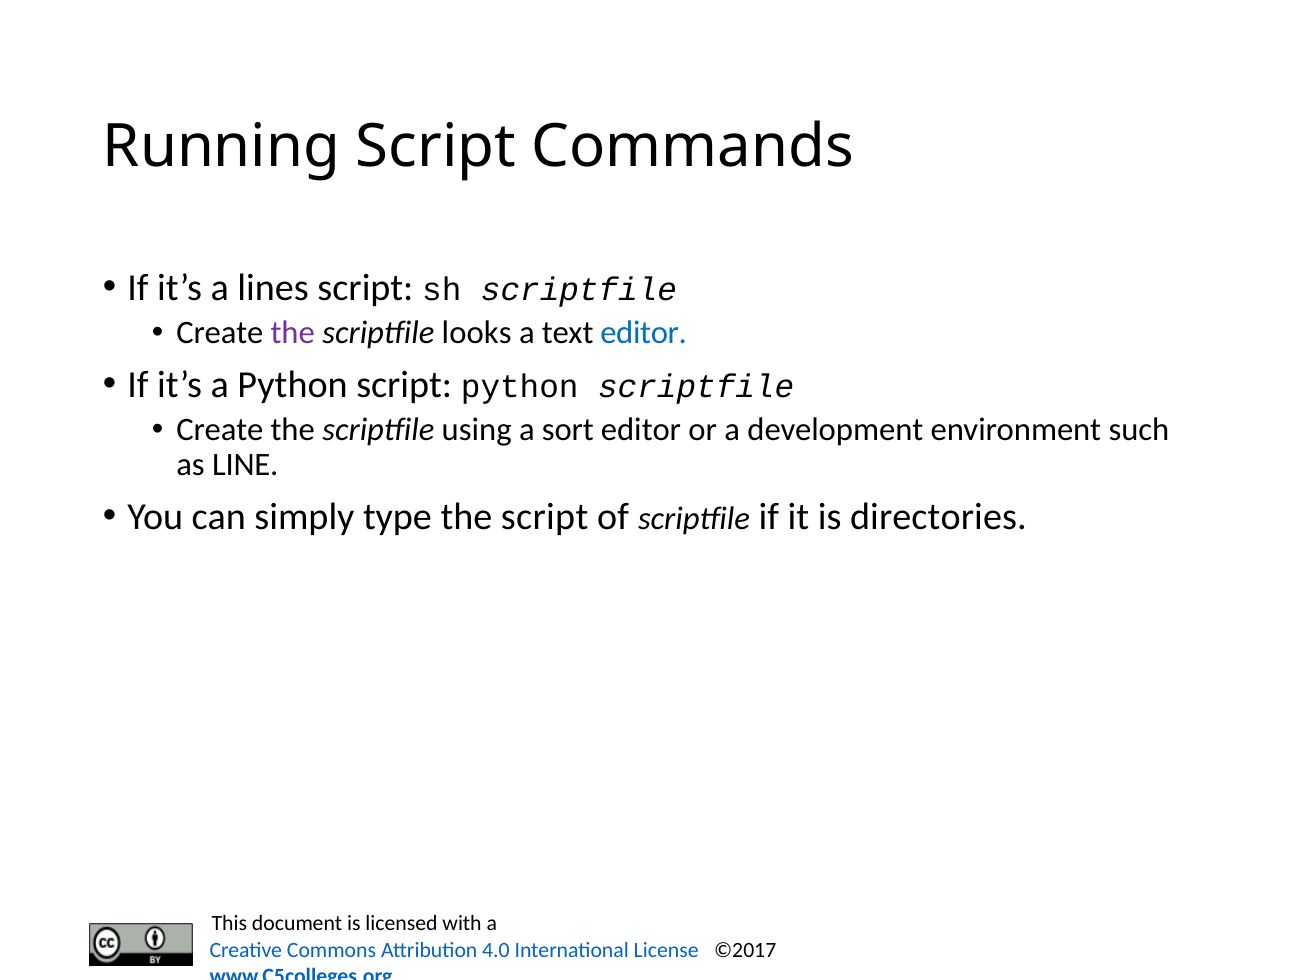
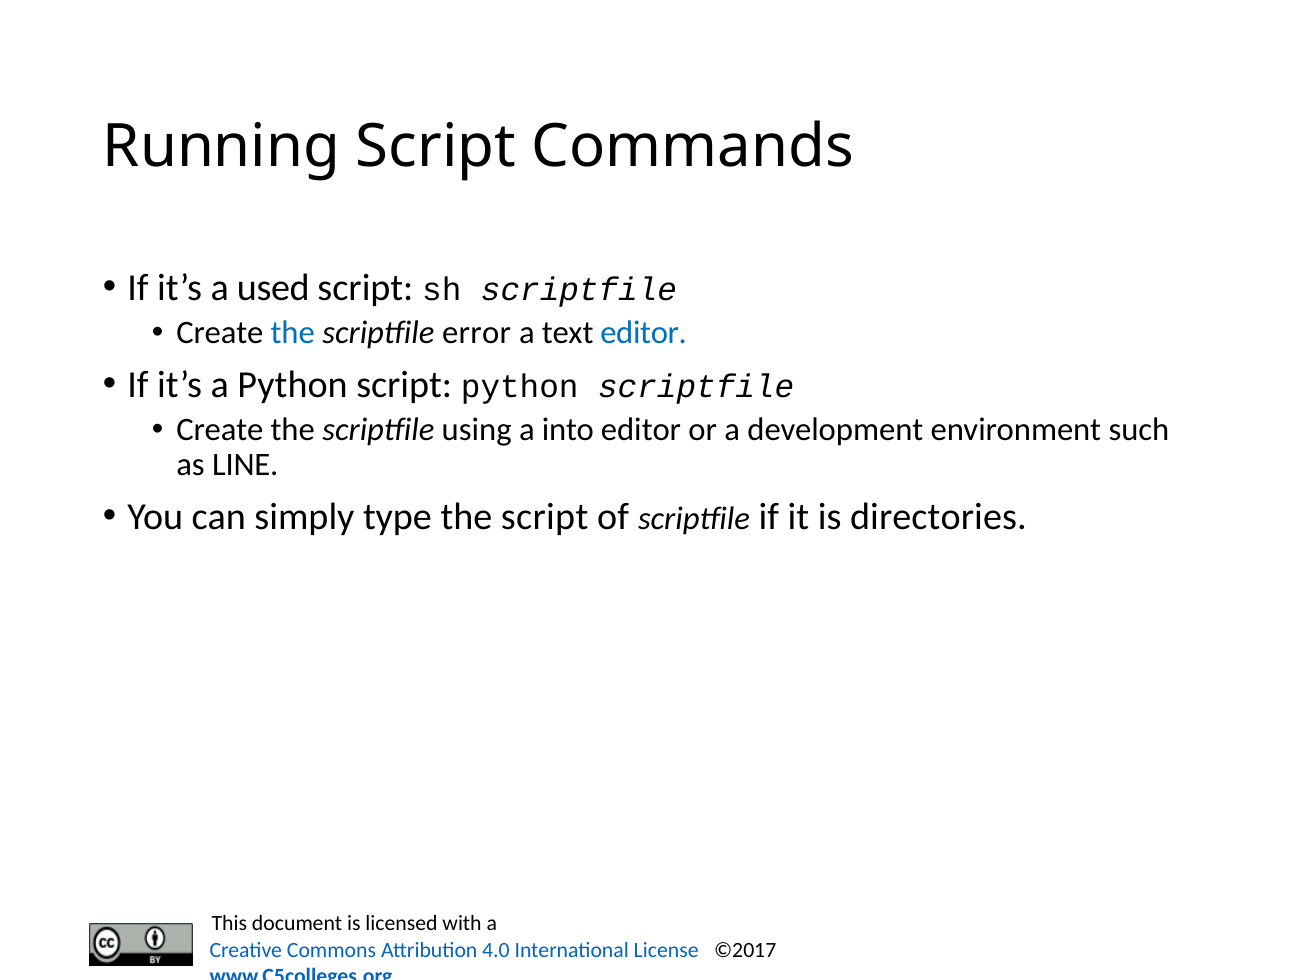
lines: lines -> used (273, 288)
the colour: purple -> blue (293, 333)
looks: looks -> error (477, 333)
sort: sort -> into (568, 430)
